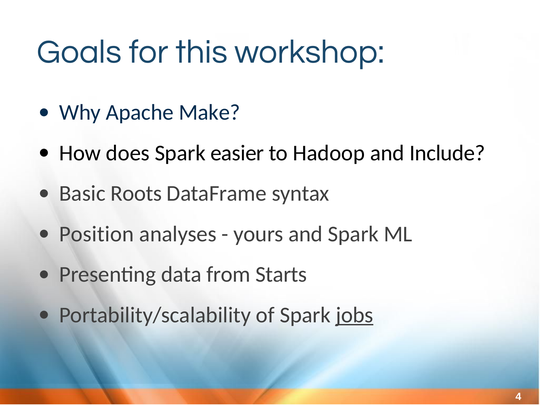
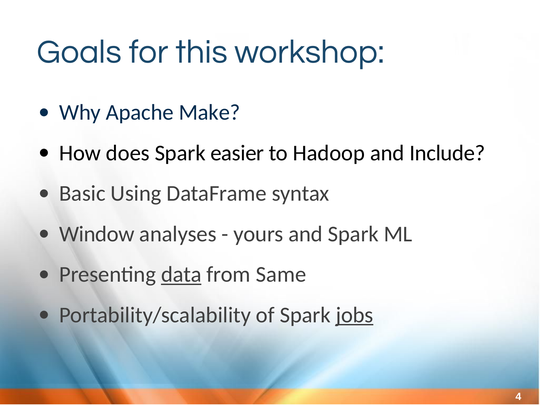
Roots: Roots -> Using (136, 194)
Position: Position -> Window (97, 234)
data underline: none -> present (181, 275)
Starts: Starts -> Same (281, 275)
